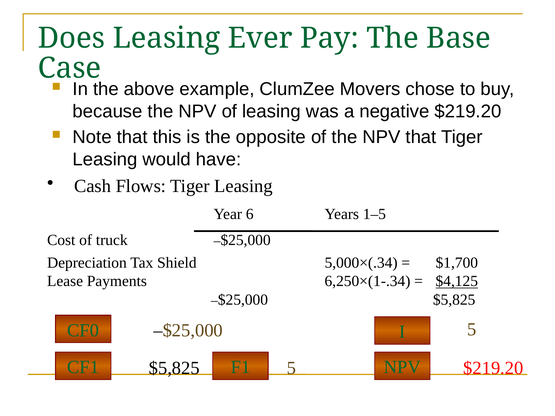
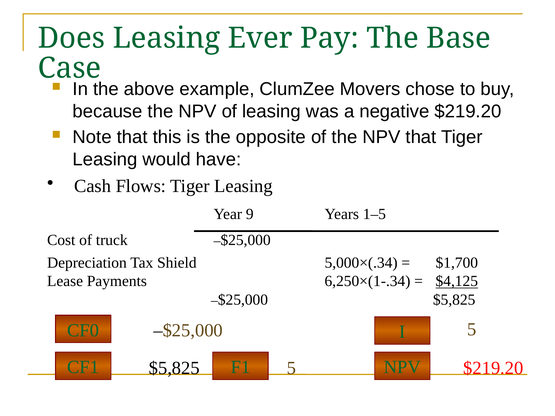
6: 6 -> 9 (250, 214)
